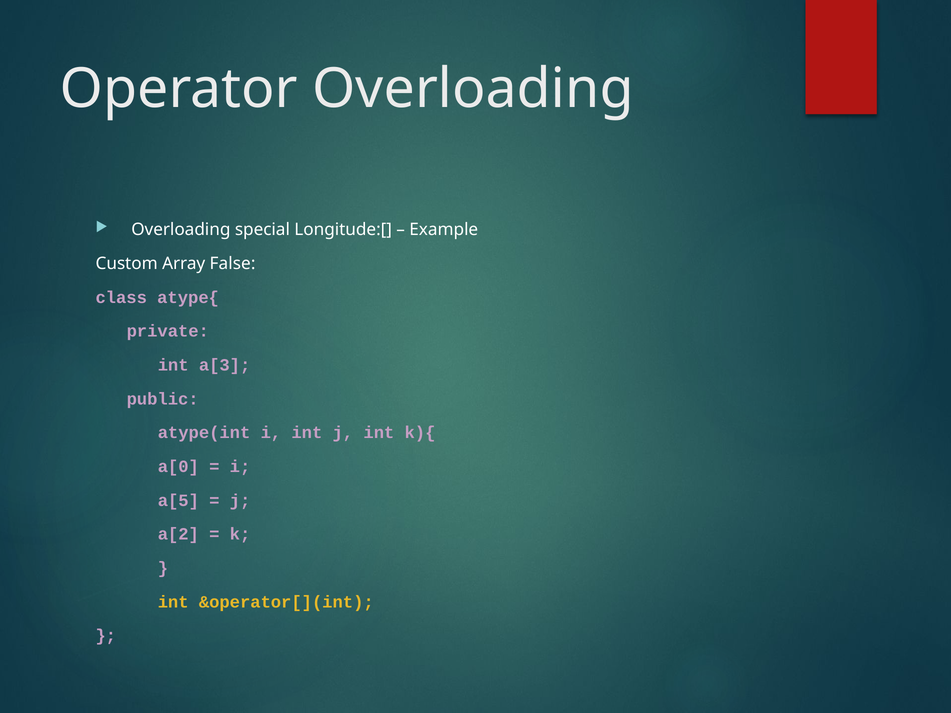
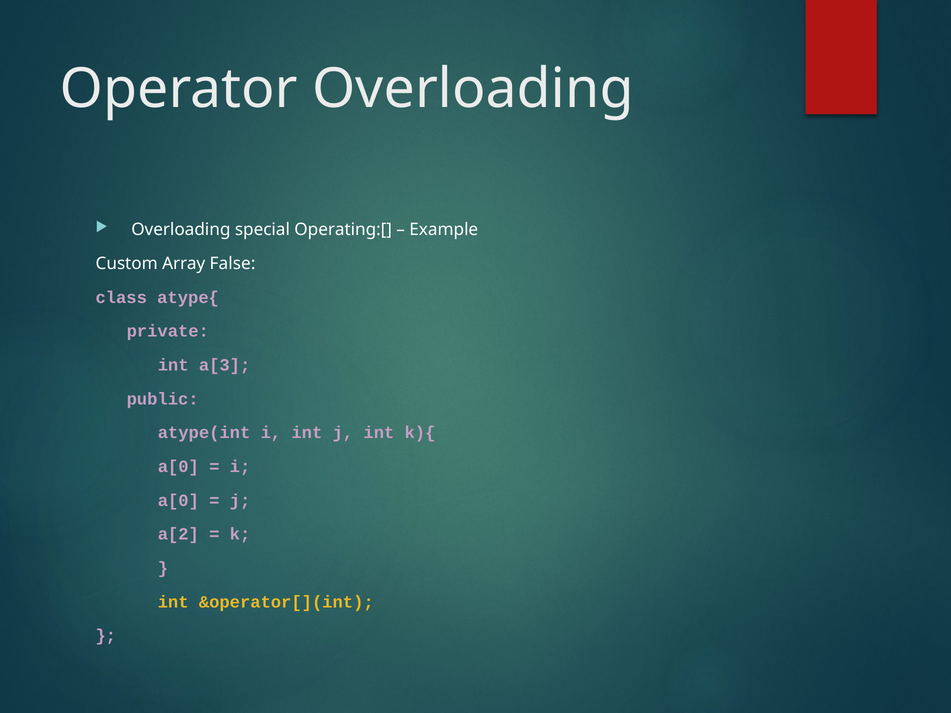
Longitude:[: Longitude:[ -> Operating:[ (343, 230)
a[5: a[5 -> a[0 (178, 501)
